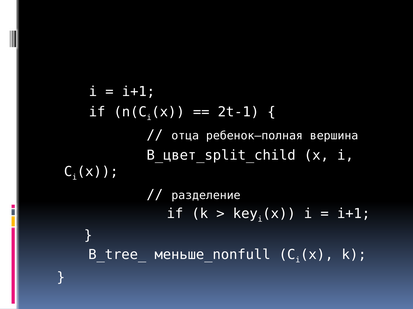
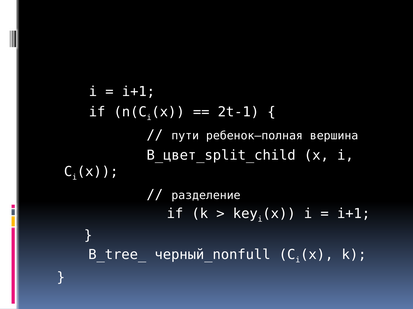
отца: отца -> пути (185, 136)
меньше_nonfull: меньше_nonfull -> черный_nonfull (213, 255)
